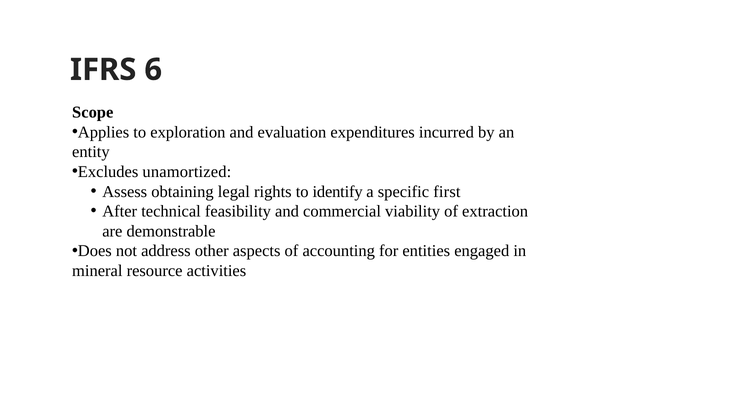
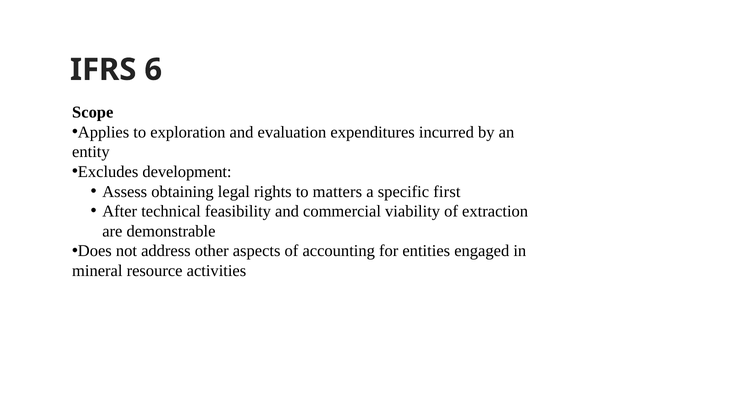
unamortized: unamortized -> development (187, 172)
identify: identify -> matters (337, 192)
